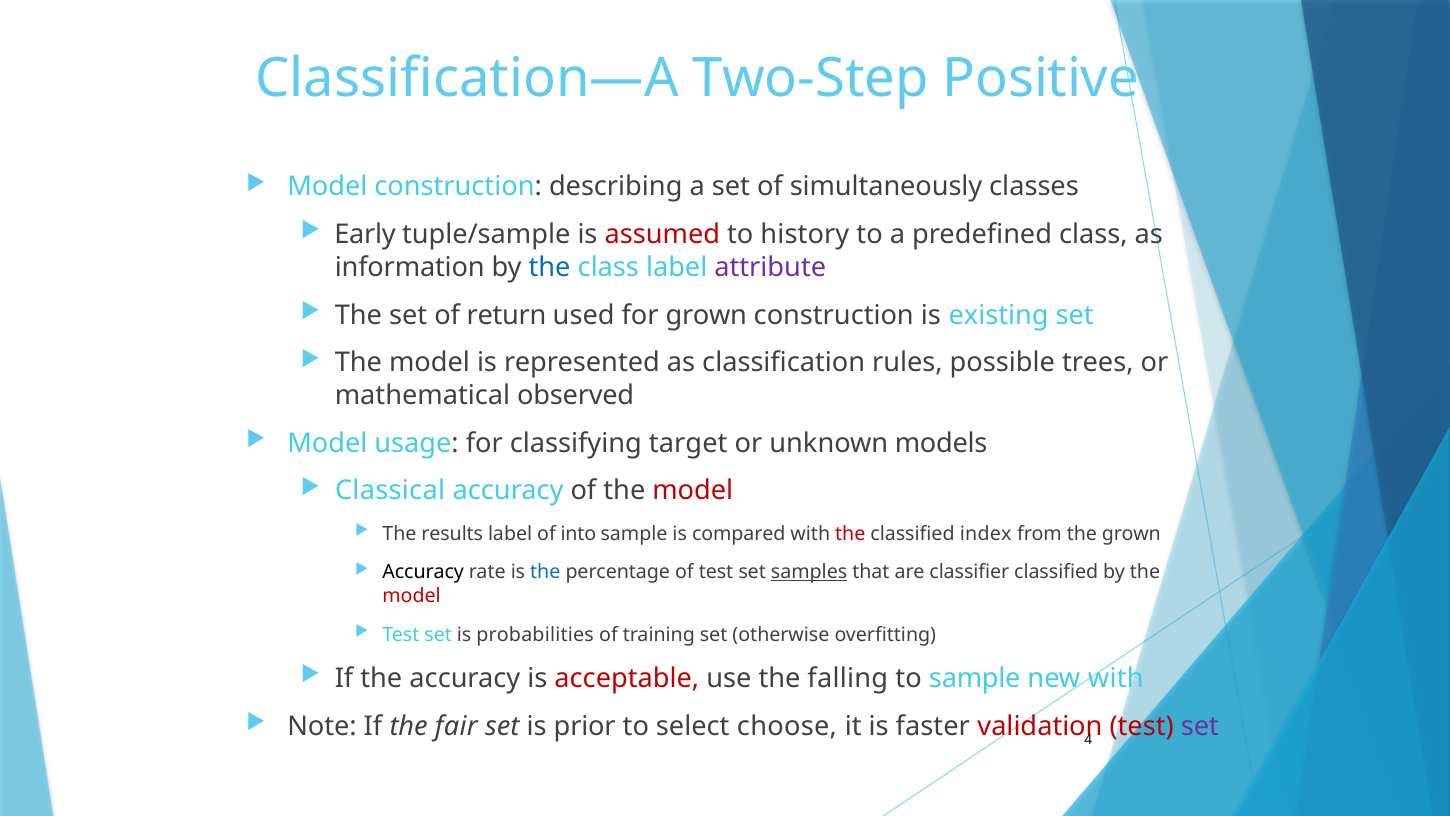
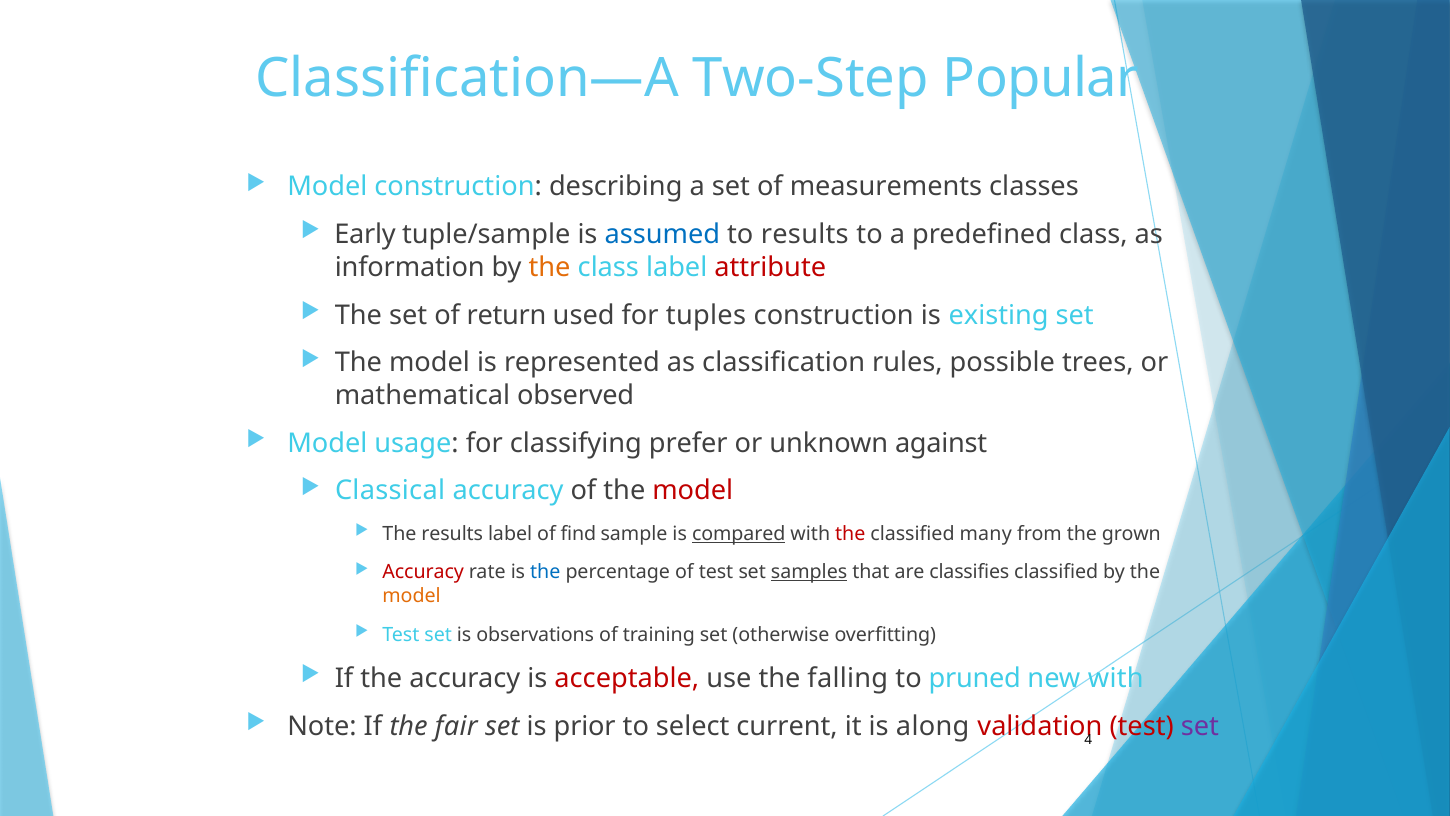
Positive: Positive -> Popular (1041, 78)
simultaneously: simultaneously -> measurements (886, 187)
assumed colour: red -> blue (662, 235)
to history: history -> results (805, 235)
the colour: blue -> orange (550, 267)
attribute colour: purple -> red (770, 267)
for grown: grown -> tuples (706, 315)
target: target -> prefer (688, 443)
models: models -> against (941, 443)
into: into -> find (578, 533)
compared underline: none -> present (739, 533)
index: index -> many (986, 533)
Accuracy colour: black -> red (423, 572)
classifier: classifier -> classifies (969, 572)
model colour: red -> orange (412, 596)
probabilities: probabilities -> observations (535, 634)
to sample: sample -> pruned (975, 678)
choose: choose -> current (787, 726)
faster: faster -> along (933, 726)
